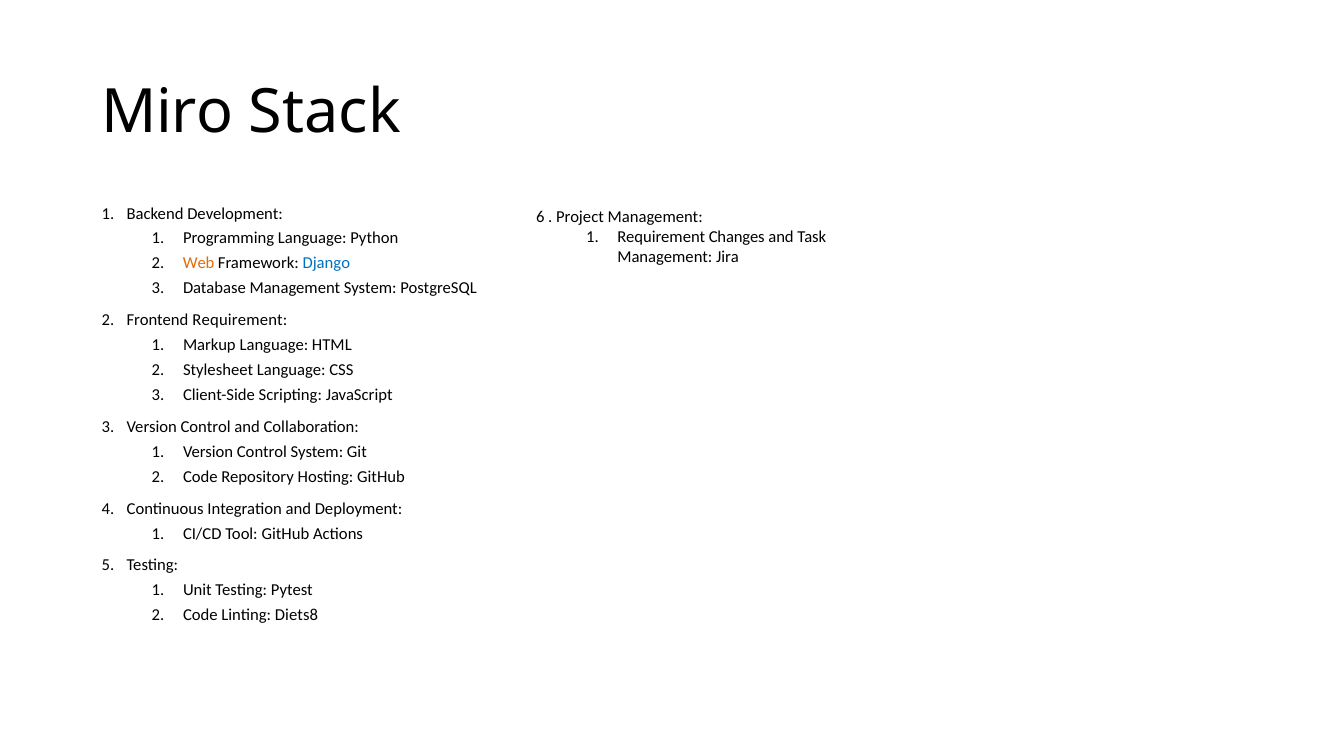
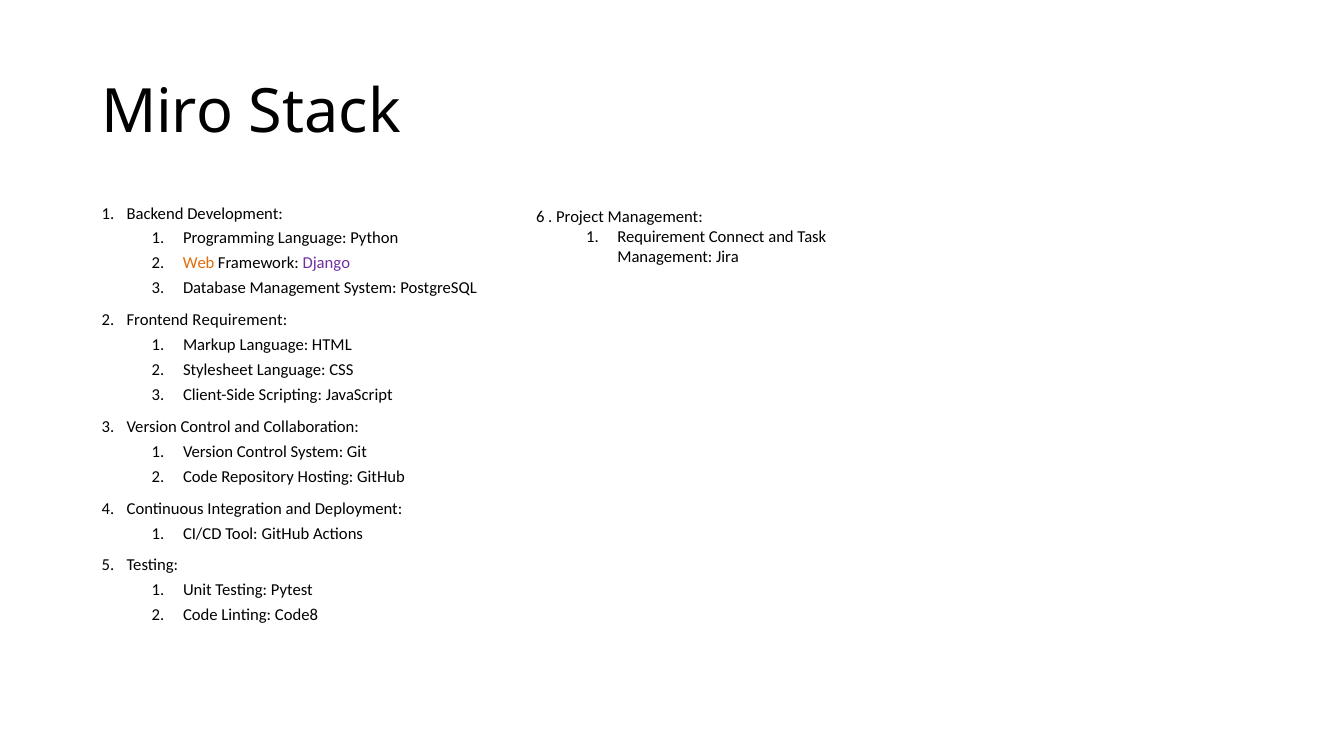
Changes: Changes -> Connect (737, 237)
Django colour: blue -> purple (326, 264)
Diets8: Diets8 -> Code8 (296, 616)
